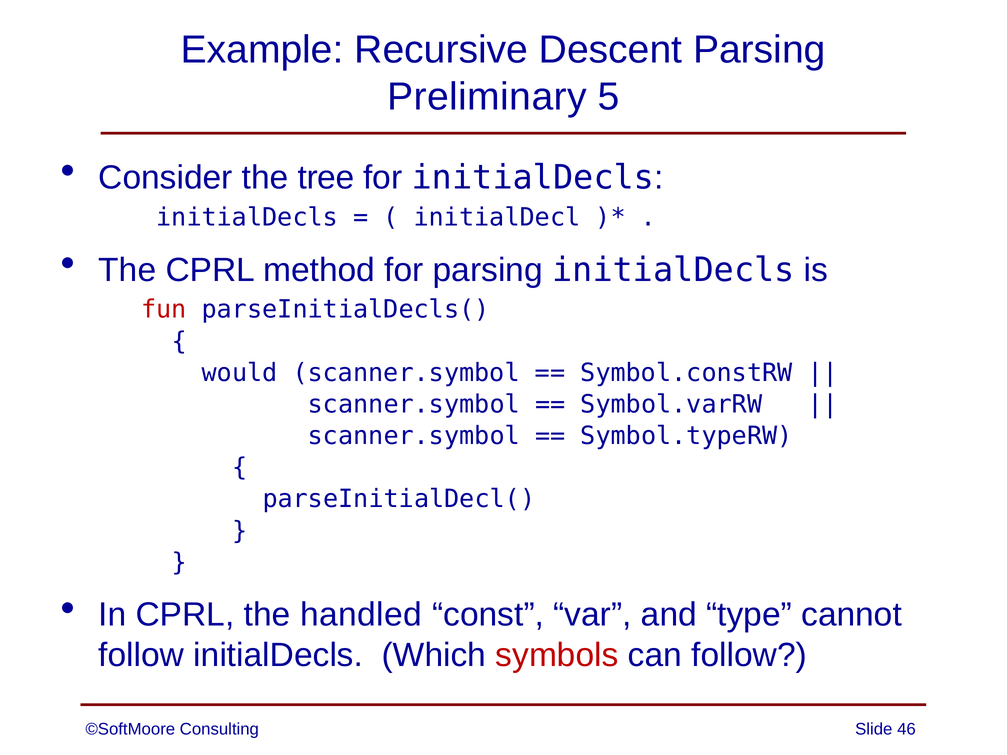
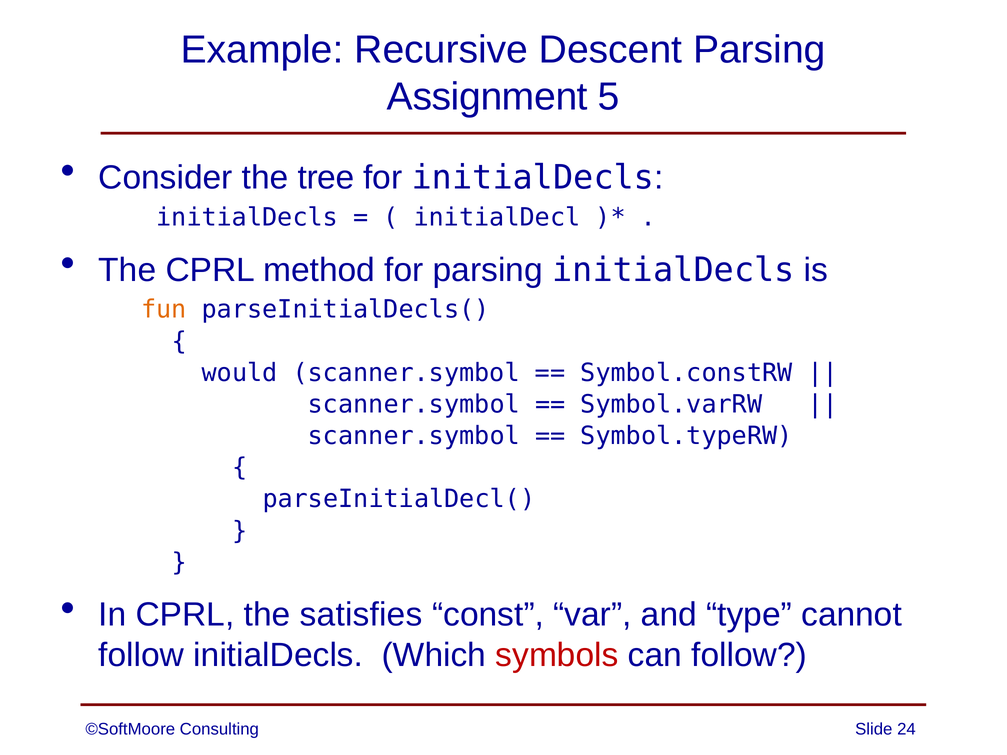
Preliminary: Preliminary -> Assignment (487, 97)
fun colour: red -> orange (164, 310)
handled: handled -> satisfies (361, 615)
46: 46 -> 24 (906, 730)
